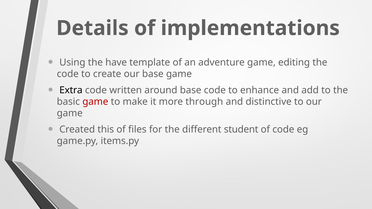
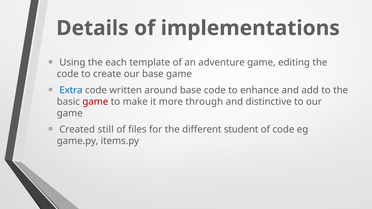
have: have -> each (116, 62)
Extra colour: black -> blue (71, 90)
this: this -> still (106, 130)
